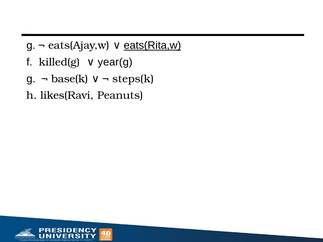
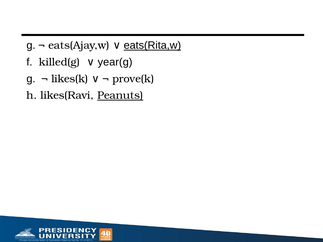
base(k: base(k -> likes(k (70, 79)
steps(k: steps(k -> prove(k (133, 79)
Peanuts underline: none -> present (120, 96)
